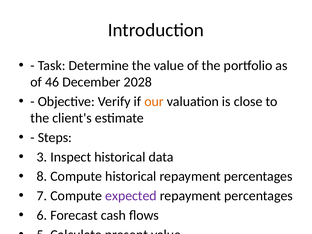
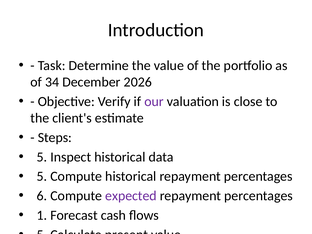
46: 46 -> 34 (52, 82)
2028: 2028 -> 2026 (138, 82)
our colour: orange -> purple (154, 102)
3: 3 -> 5 (42, 157)
8: 8 -> 5 (42, 176)
7: 7 -> 6 (42, 196)
6: 6 -> 1 (42, 215)
